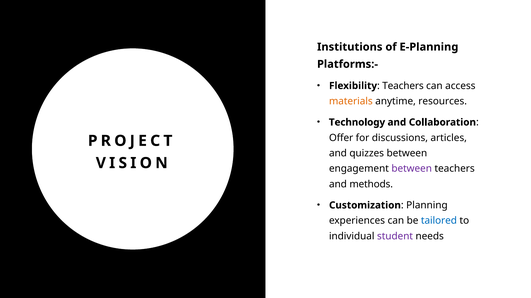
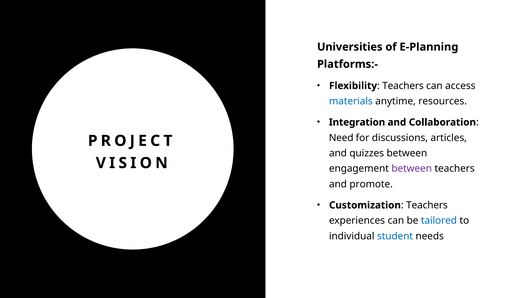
Institutions: Institutions -> Universities (350, 47)
materials colour: orange -> blue (351, 101)
Technology: Technology -> Integration (357, 123)
Offer: Offer -> Need (341, 138)
methods: methods -> promote (371, 185)
Planning: Planning -> Teachers (427, 206)
student colour: purple -> blue (395, 237)
